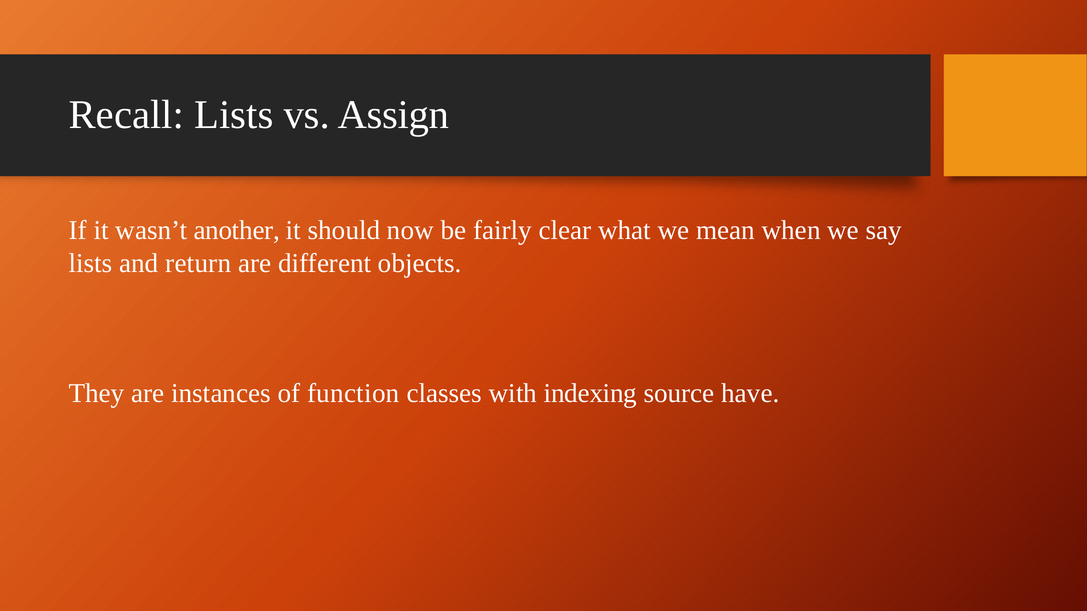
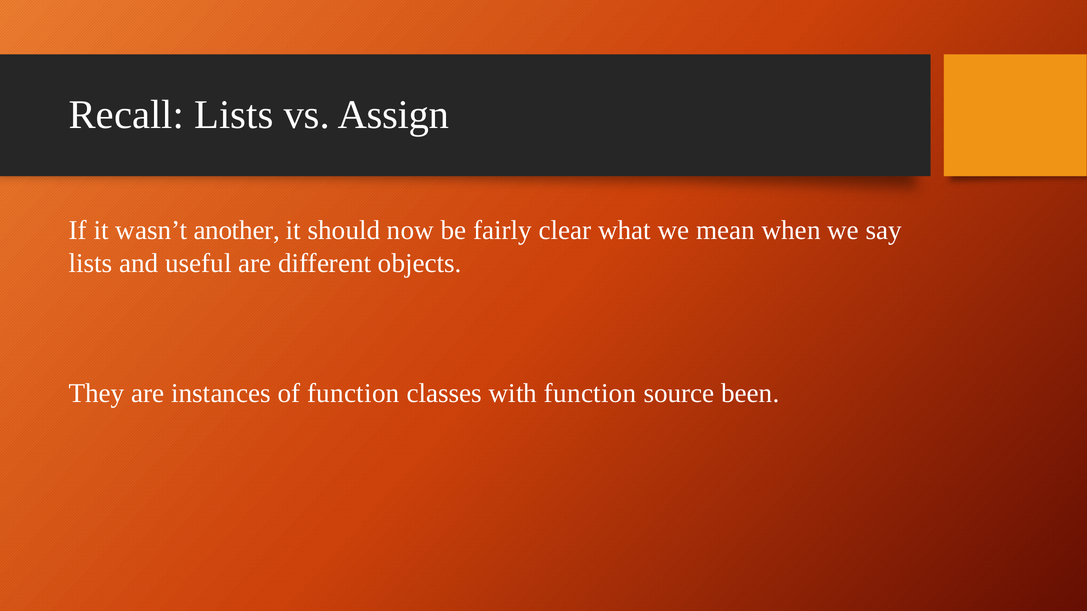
return: return -> useful (198, 263)
with indexing: indexing -> function (590, 394)
have: have -> been (750, 394)
